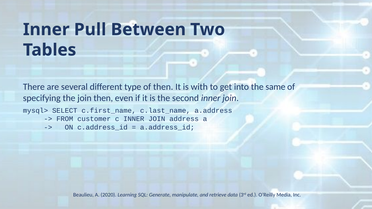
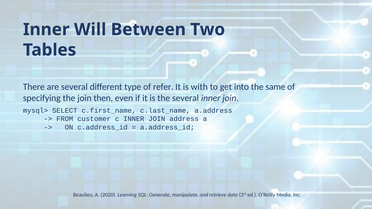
Pull: Pull -> Will (90, 30)
of then: then -> refer (163, 87)
the second: second -> several (186, 98)
